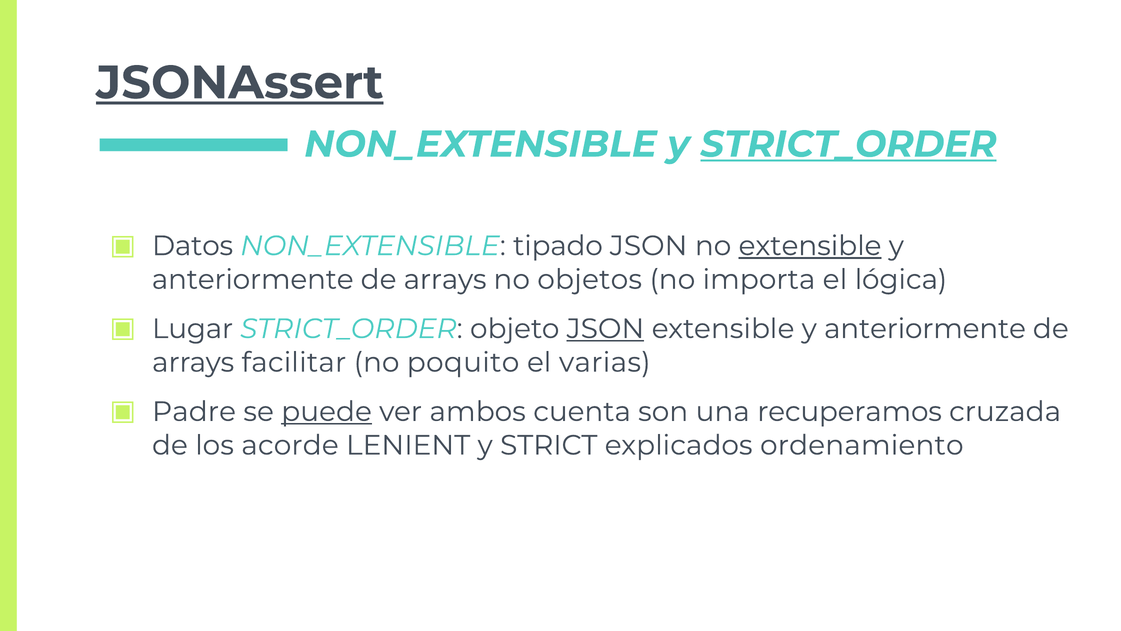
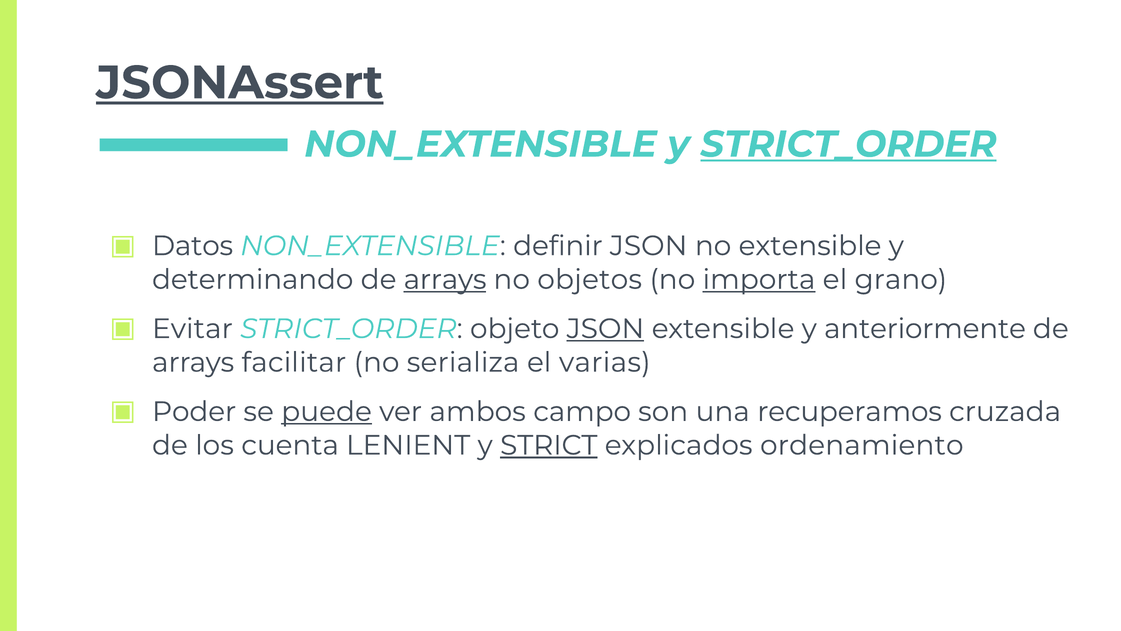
tipado: tipado -> definir (558, 246)
extensible underline: present -> none (810, 246)
anteriormente: anteriormente -> determinando (253, 279)
arrays underline: none -> present (445, 279)
importa underline: none -> present (759, 279)
lógica: lógica -> grano (901, 279)
Lugar: Lugar -> Evitar (192, 329)
poquito: poquito -> serializa (463, 362)
Padre: Padre -> Poder (194, 411)
cuenta: cuenta -> campo (582, 411)
acorde: acorde -> cuenta (290, 445)
STRICT underline: none -> present (549, 445)
